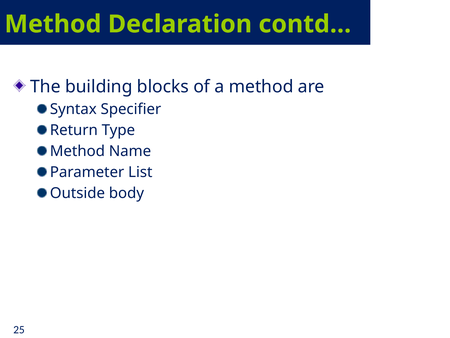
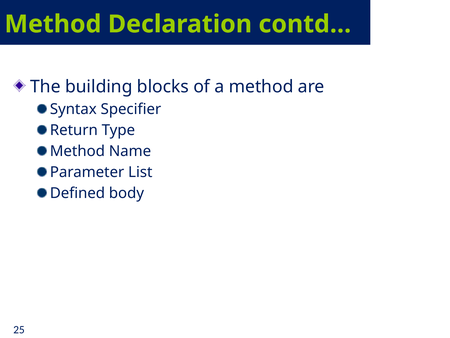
Outside: Outside -> Defined (77, 193)
